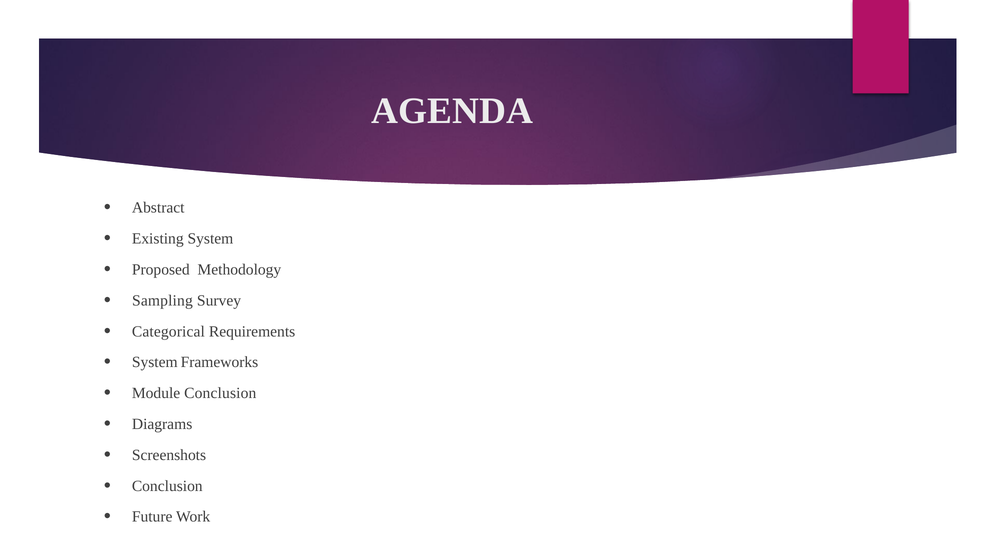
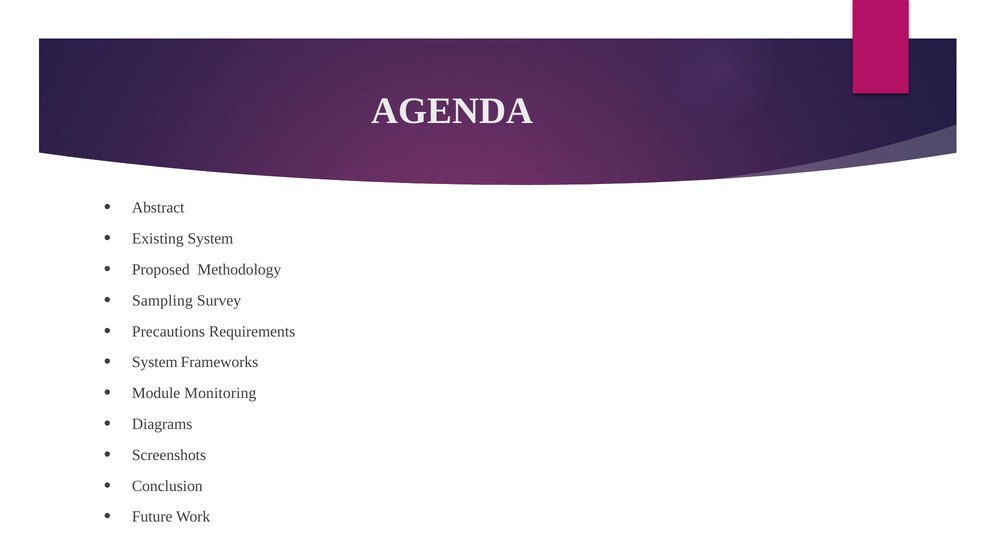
Categorical: Categorical -> Precautions (168, 332)
Module Conclusion: Conclusion -> Monitoring (220, 393)
